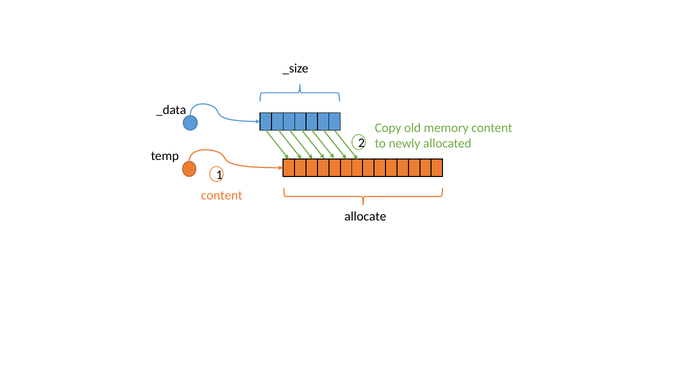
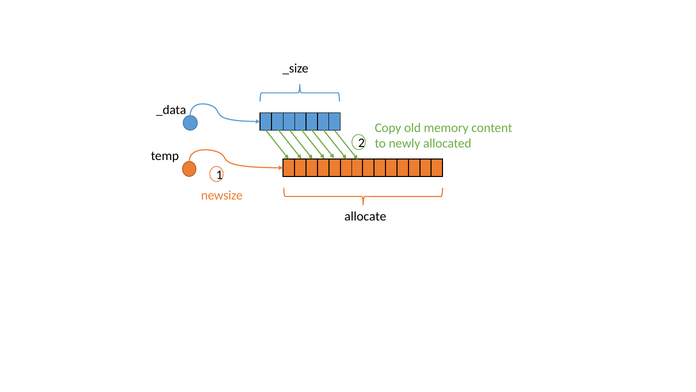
content: content -> newsize (222, 195)
